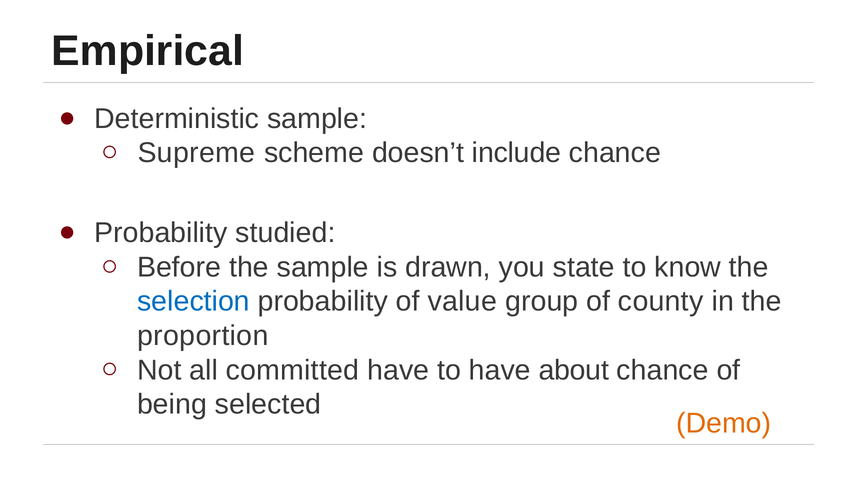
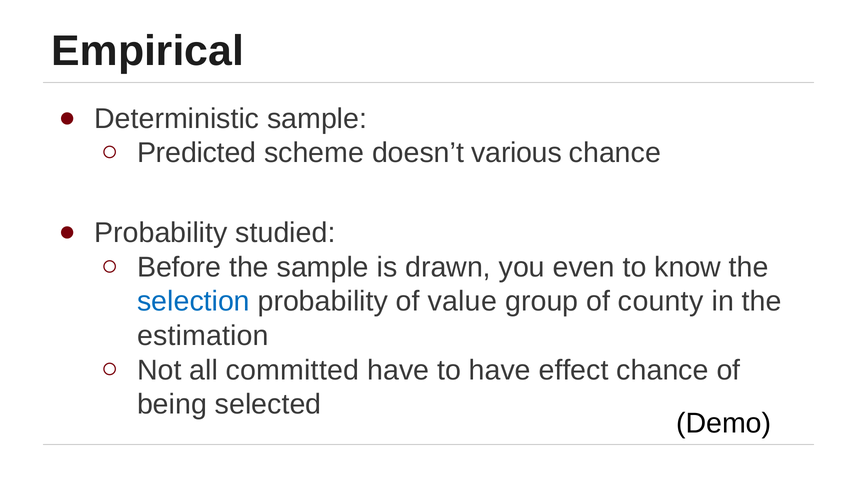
Supreme: Supreme -> Predicted (197, 153)
include: include -> various (517, 153)
state: state -> even (584, 267)
proportion: proportion -> estimation (203, 336)
about: about -> effect (574, 370)
Demo colour: orange -> black (724, 424)
